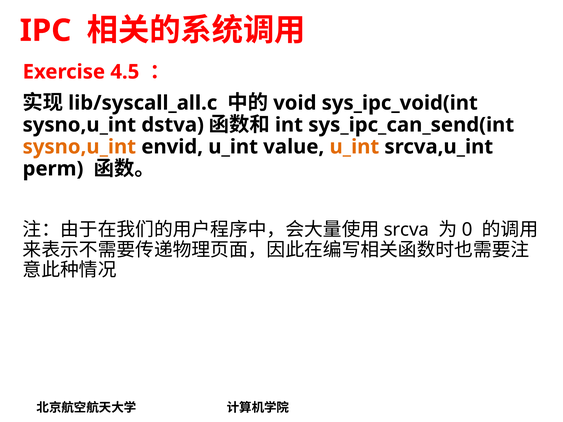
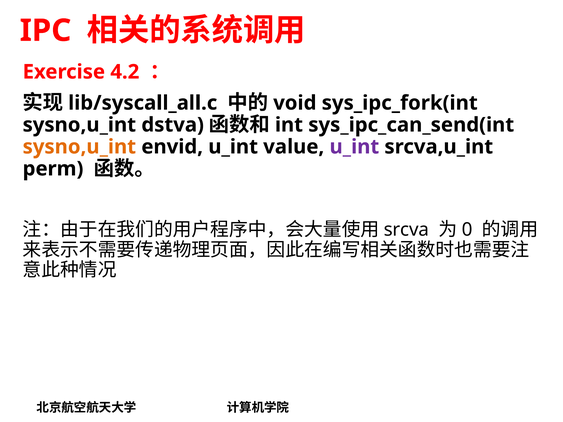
4.5: 4.5 -> 4.2 (125, 72)
sys_ipc_void(int: sys_ipc_void(int -> sys_ipc_fork(int (400, 103)
u_int colour: orange -> purple (354, 147)
